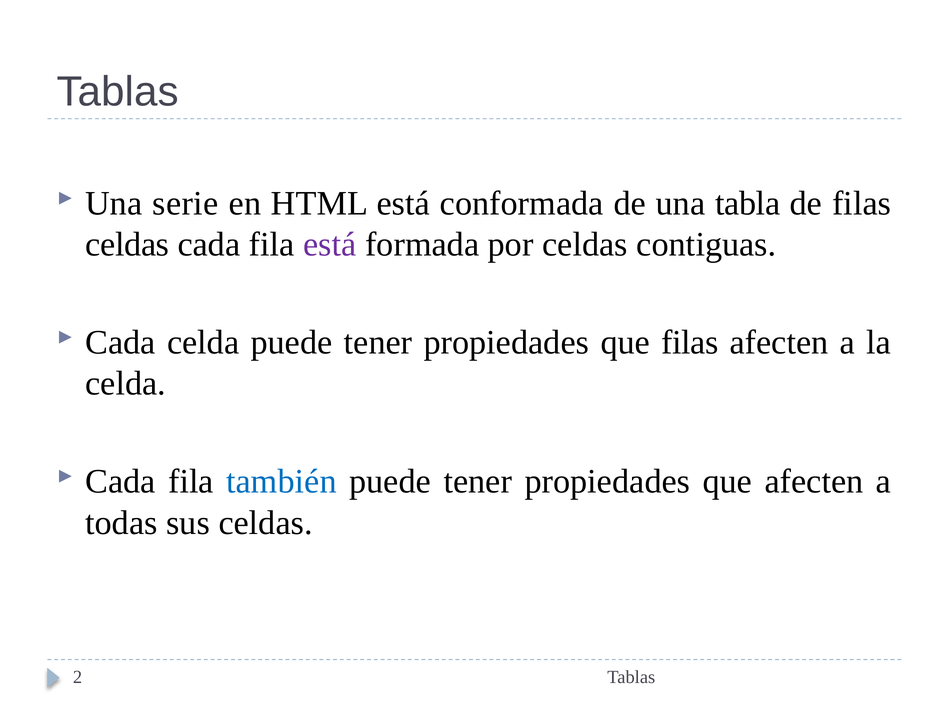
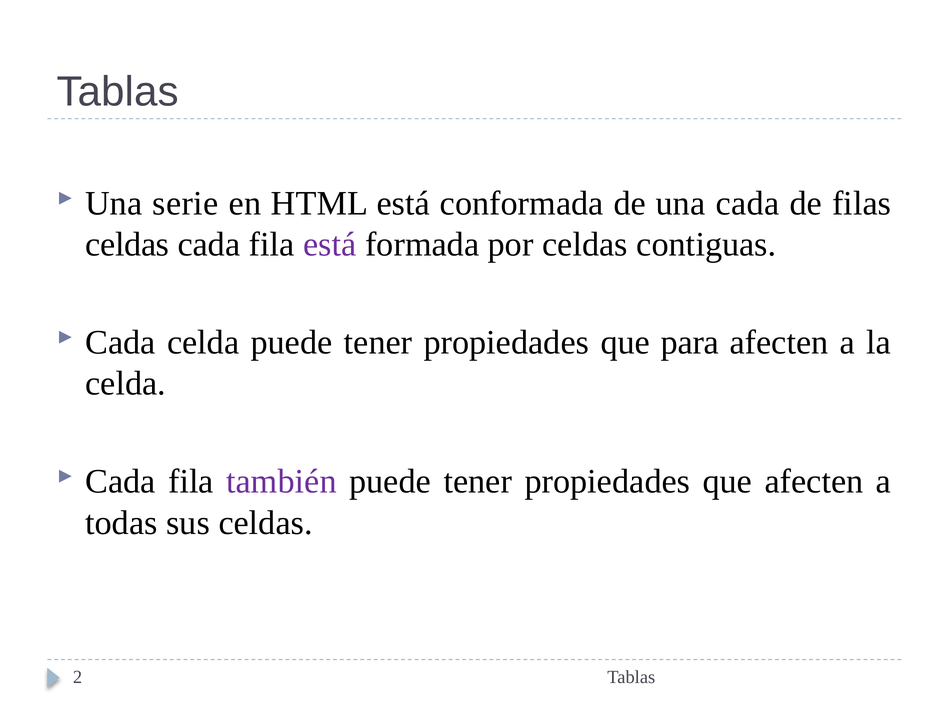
una tabla: tabla -> cada (747, 203)
que filas: filas -> para (690, 342)
también colour: blue -> purple (281, 481)
